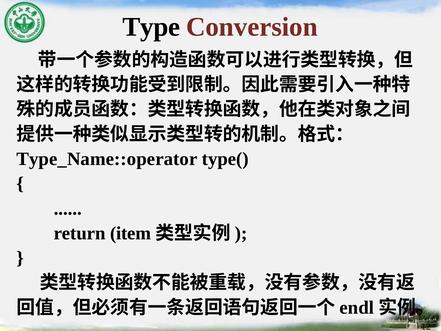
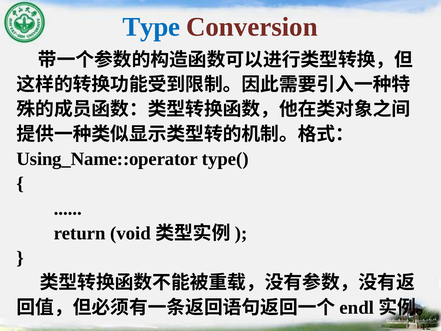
Type colour: black -> blue (151, 27)
Type_Name::operator: Type_Name::operator -> Using_Name::operator (107, 159)
item: item -> void (131, 233)
